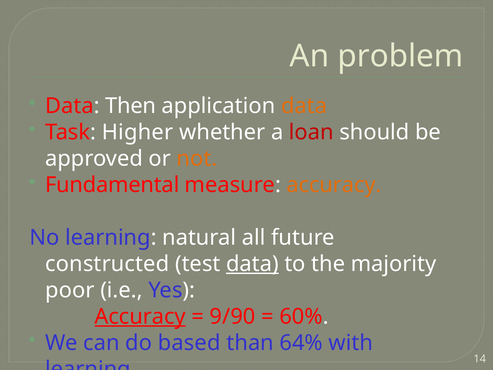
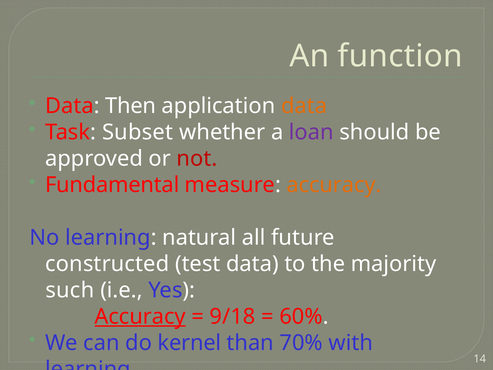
problem: problem -> function (400, 56)
Higher: Higher -> Subset (138, 132)
loan colour: red -> purple (311, 132)
not colour: orange -> red (197, 158)
data underline: present -> none (252, 264)
poor: poor -> such (70, 290)
9/90: 9/90 -> 9/18 (233, 316)
based: based -> kernel (189, 343)
64%: 64% -> 70% (301, 343)
